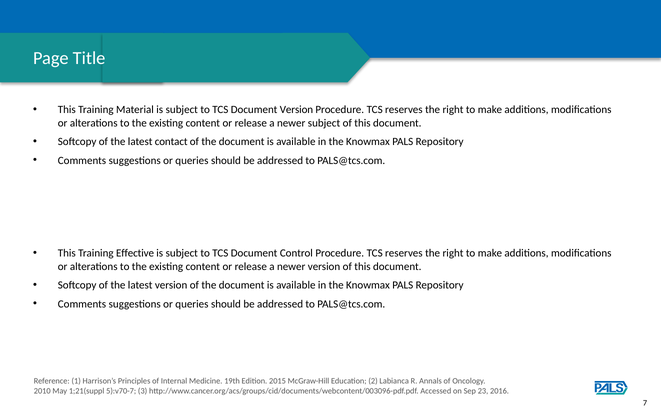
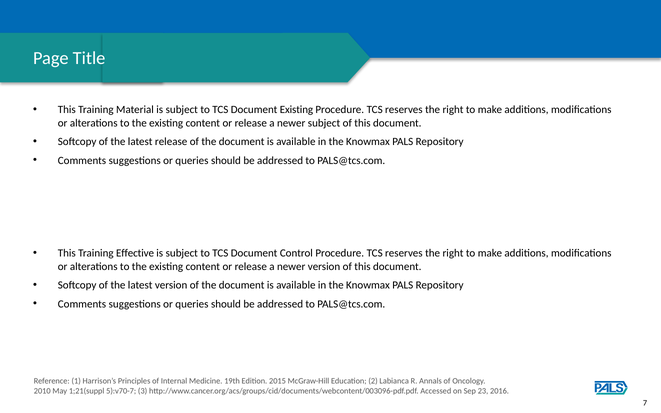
Document Version: Version -> Existing (296, 110)
latest contact: contact -> release (171, 142)
